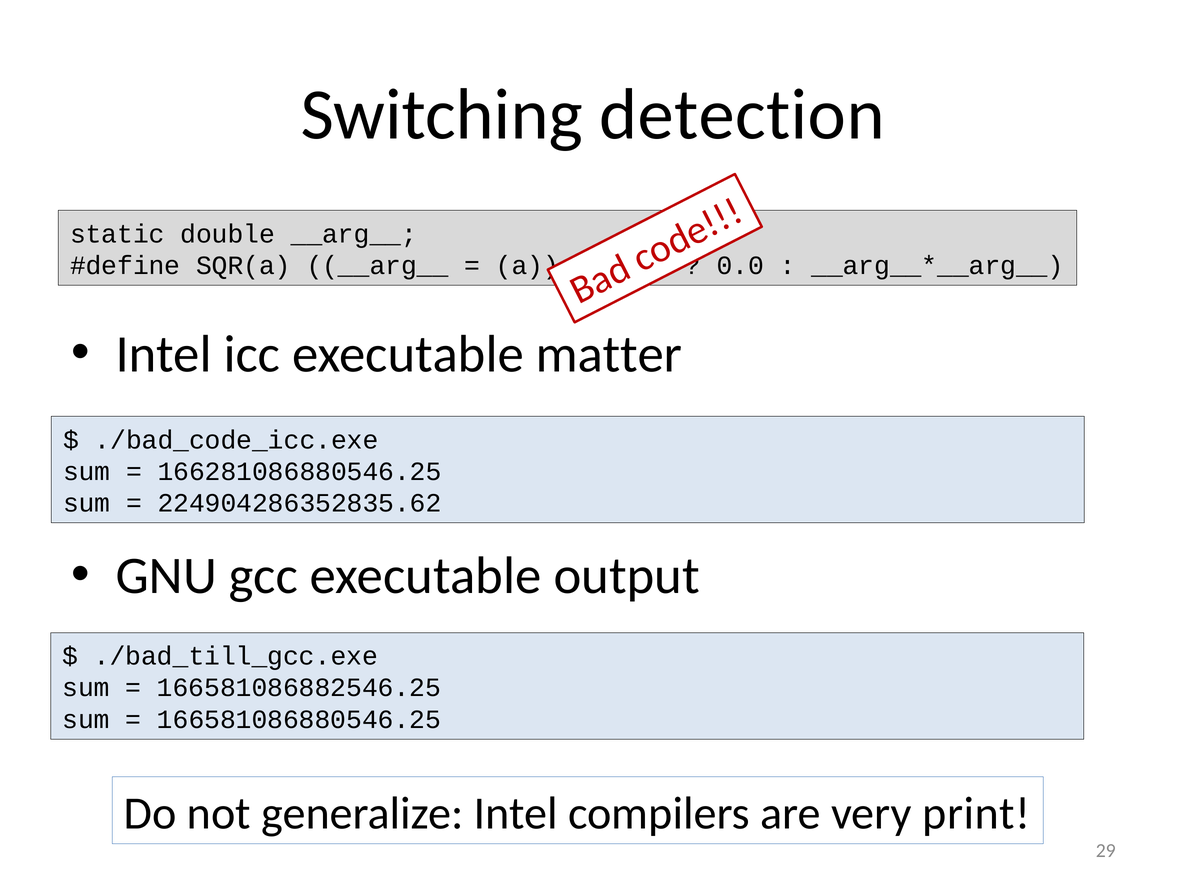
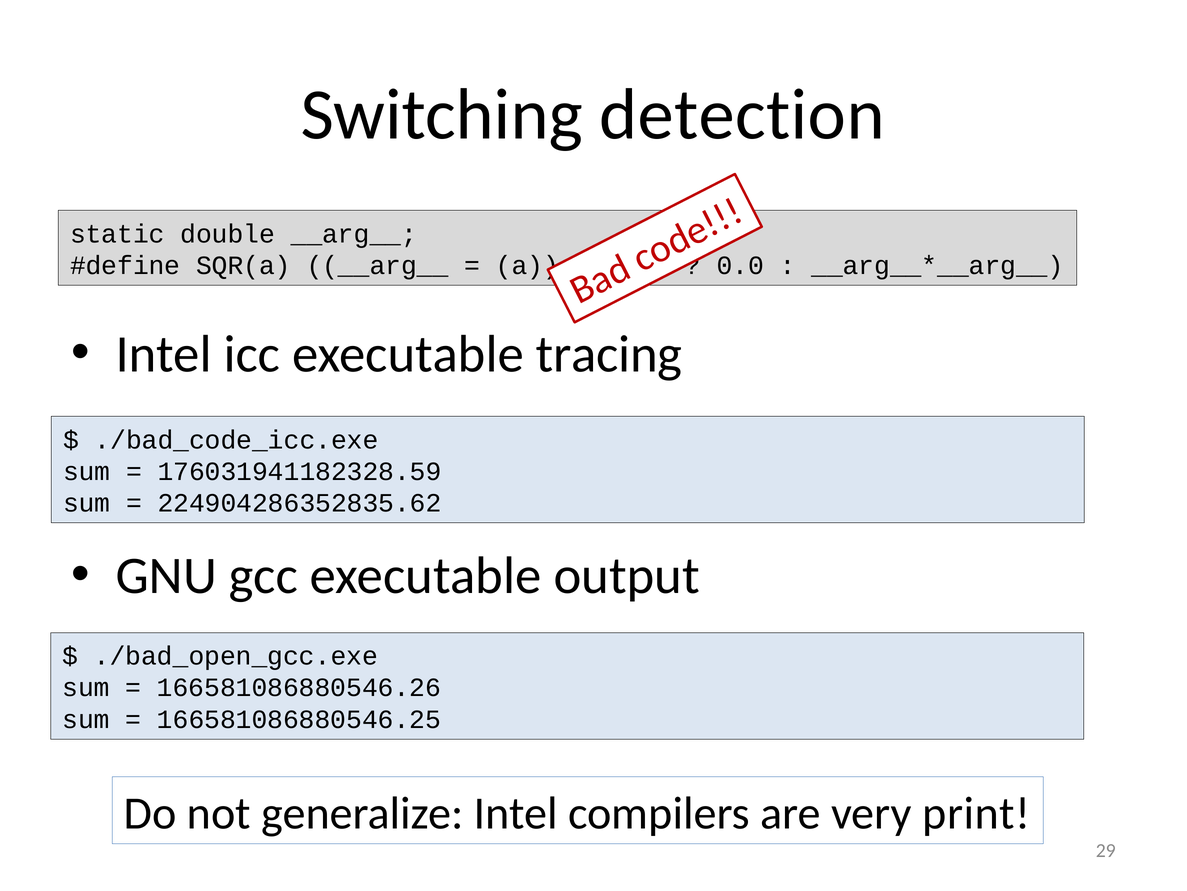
matter: matter -> tracing (609, 354)
166281086880546.25: 166281086880546.25 -> 176031941182328.59 (300, 471)
./bad_till_gcc.exe: ./bad_till_gcc.exe -> ./bad_open_gcc.exe (236, 656)
166581086882546.25: 166581086882546.25 -> 166581086880546.26 (299, 687)
